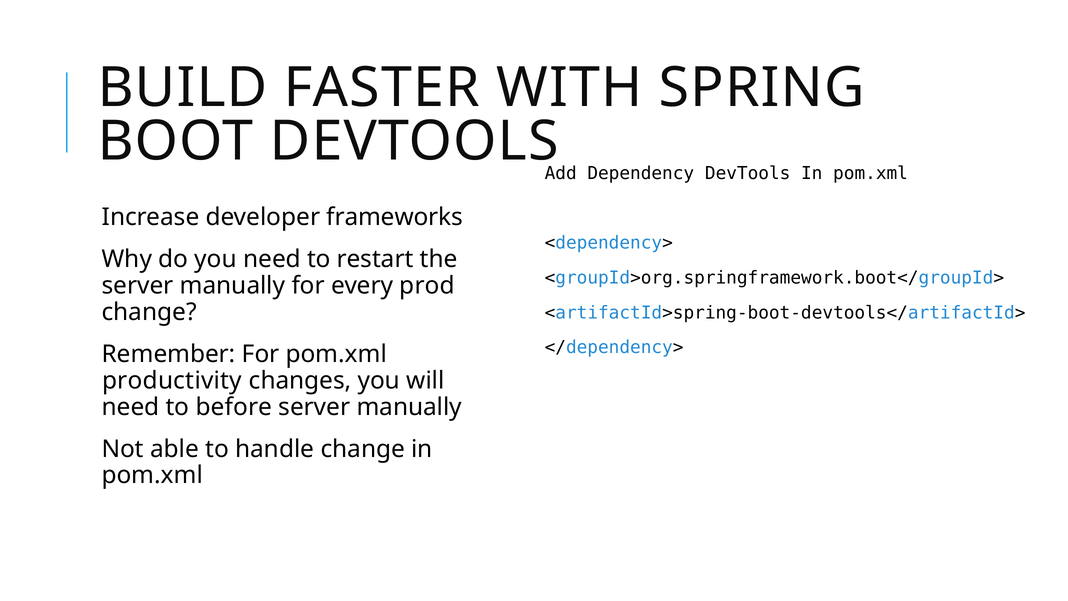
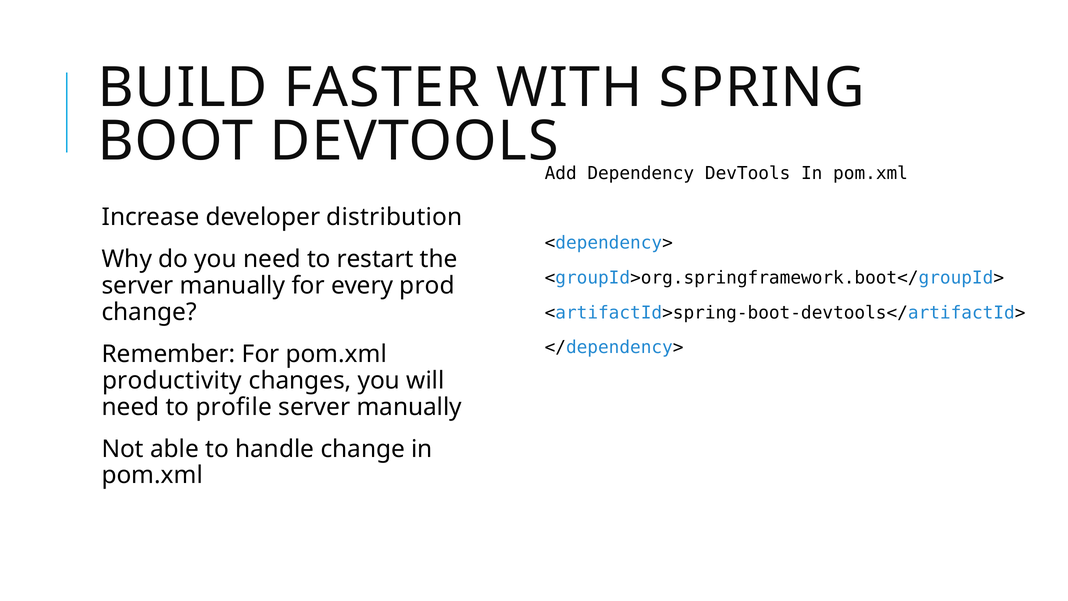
frameworks: frameworks -> distribution (394, 217)
before: before -> profile (234, 407)
